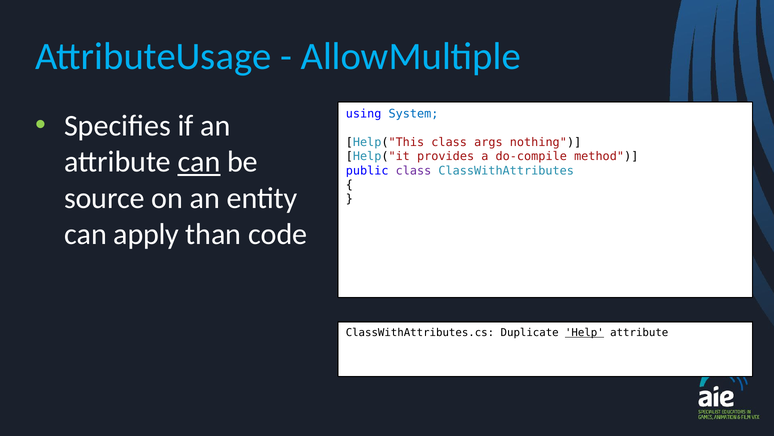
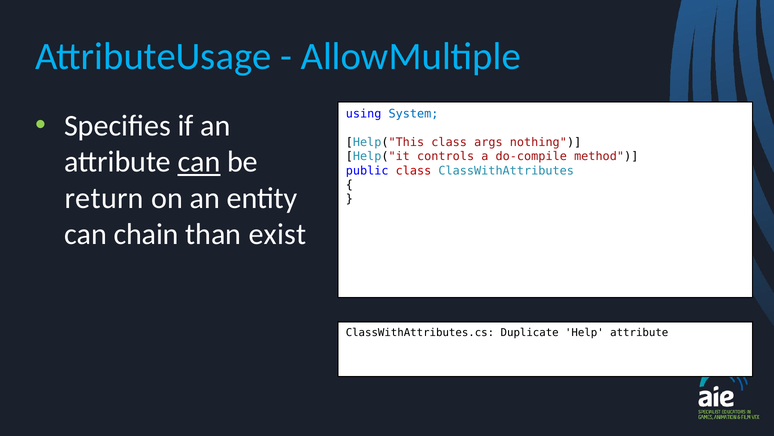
provides: provides -> controls (446, 156)
class colour: purple -> red (414, 170)
source: source -> return (104, 198)
apply: apply -> chain (146, 234)
code: code -> exist (277, 234)
Help underline: present -> none (584, 332)
